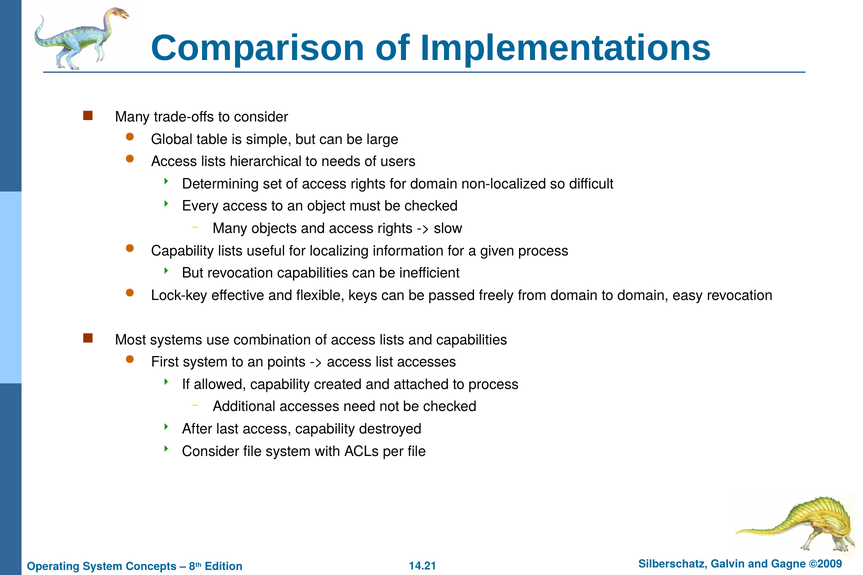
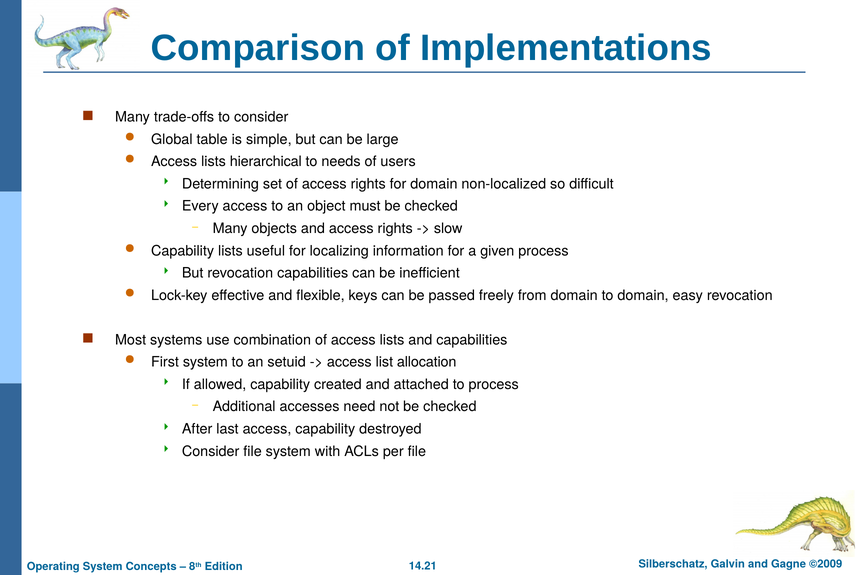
points: points -> setuid (287, 362)
list accesses: accesses -> allocation (427, 362)
